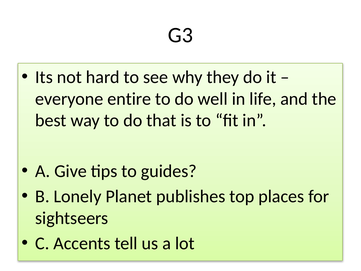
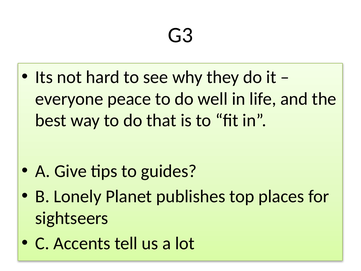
entire: entire -> peace (129, 99)
